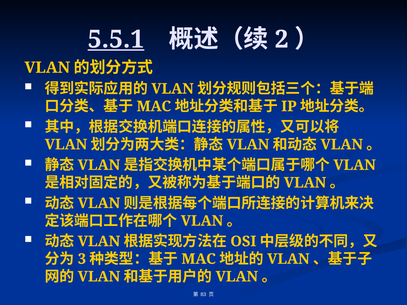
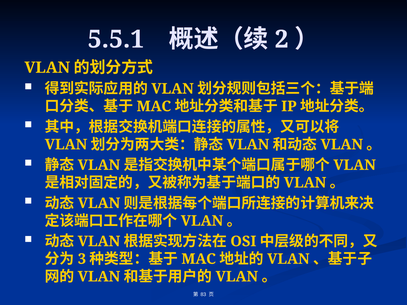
5.5.1 underline: present -> none (116, 39)
